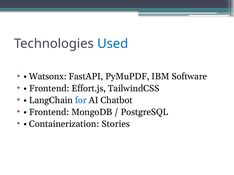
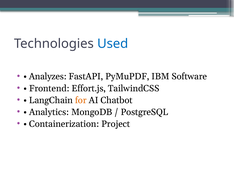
Watsonx: Watsonx -> Analyzes (48, 77)
for colour: blue -> orange (81, 101)
Frontend: Frontend -> Analytics (49, 112)
Stories: Stories -> Project (116, 124)
